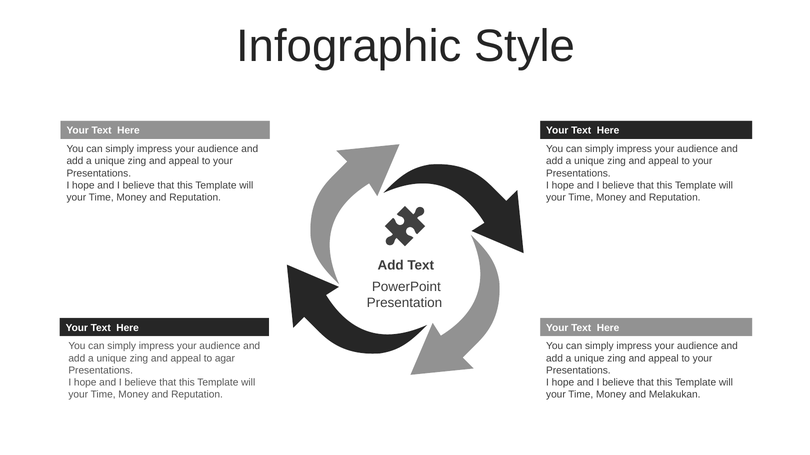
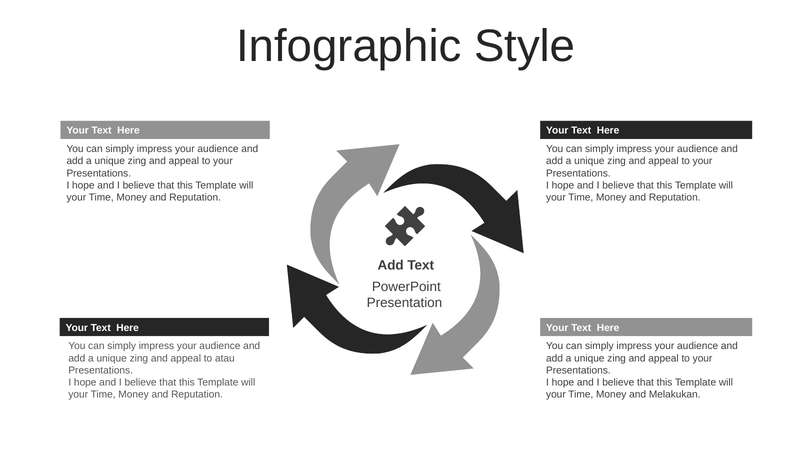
agar: agar -> atau (225, 359)
